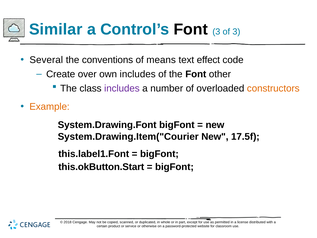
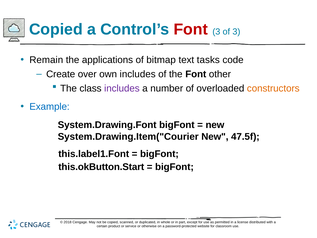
Similar: Similar -> Copied (56, 29)
Font colour: black -> red (191, 29)
Several: Several -> Remain (46, 60)
conventions: conventions -> applications (107, 60)
means: means -> bitmap (161, 60)
effect: effect -> tasks (208, 60)
Example colour: orange -> blue (50, 107)
17.5f: 17.5f -> 47.5f (245, 136)
